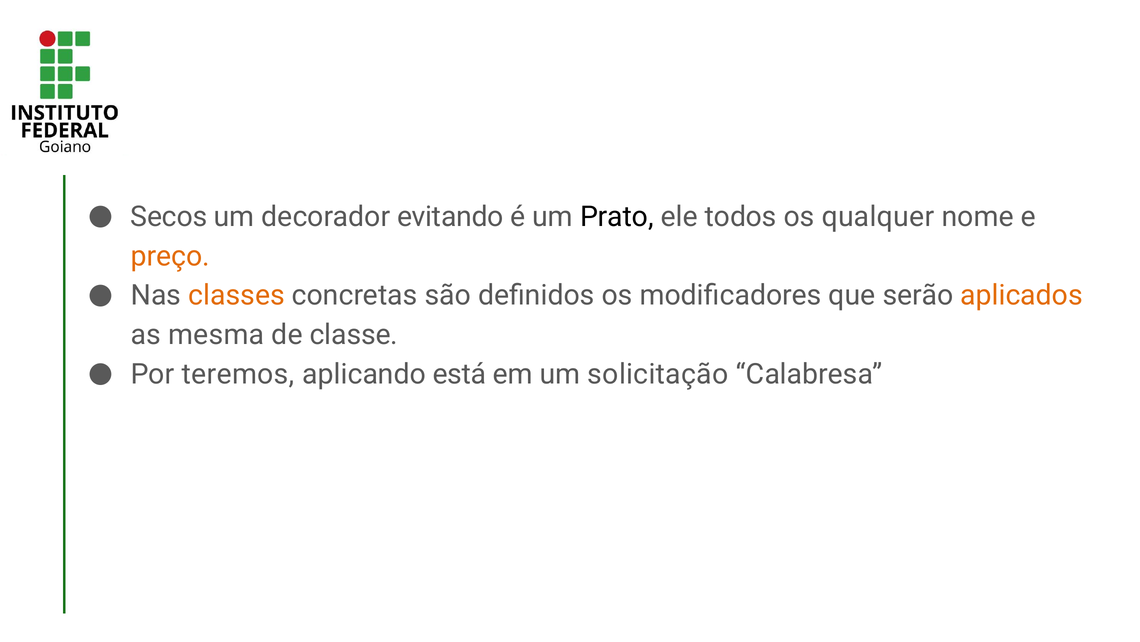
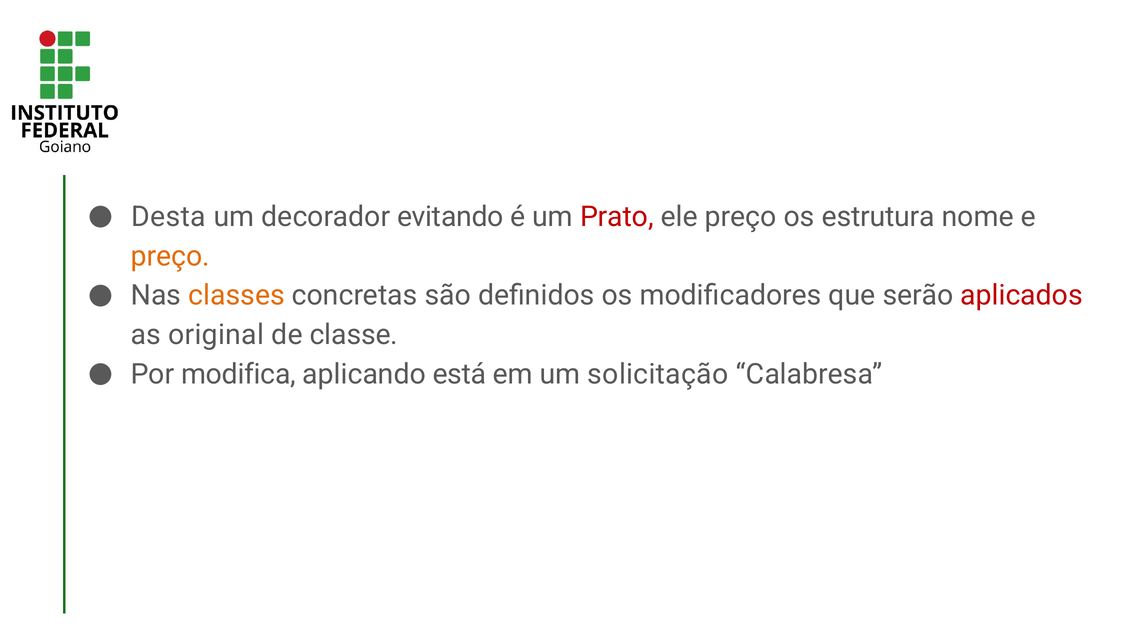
Secos: Secos -> Desta (169, 216)
Prato colour: black -> red (617, 216)
ele todos: todos -> preço (741, 216)
qualquer: qualquer -> estrutura (878, 216)
aplicados colour: orange -> red (1022, 295)
mesma: mesma -> original (216, 334)
teremos: teremos -> modifica (238, 374)
